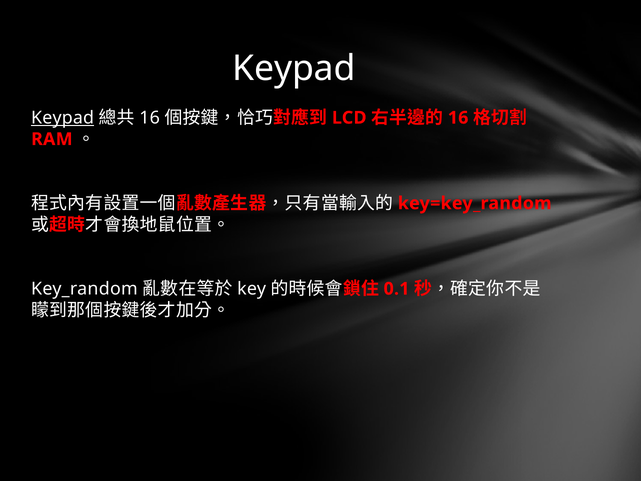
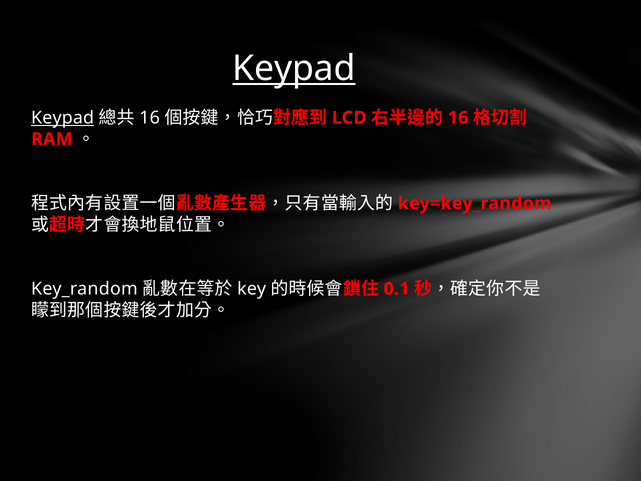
Keypad underline: none -> present (294, 69)
